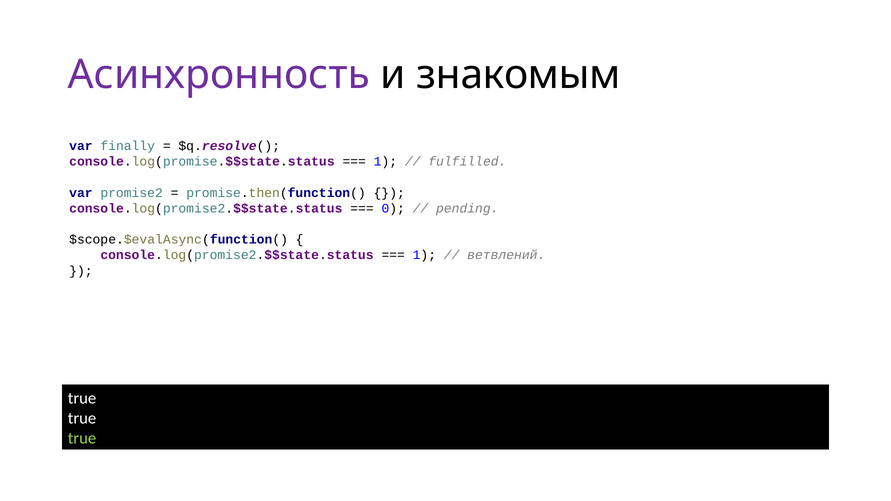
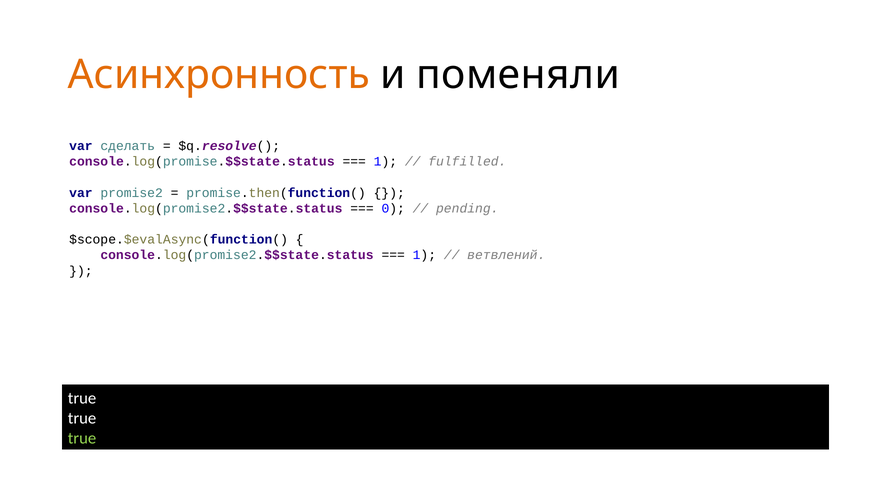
Асинхронность colour: purple -> orange (219, 75)
знакомым: знакомым -> поменяли (518, 75)
finally: finally -> сделать (128, 146)
